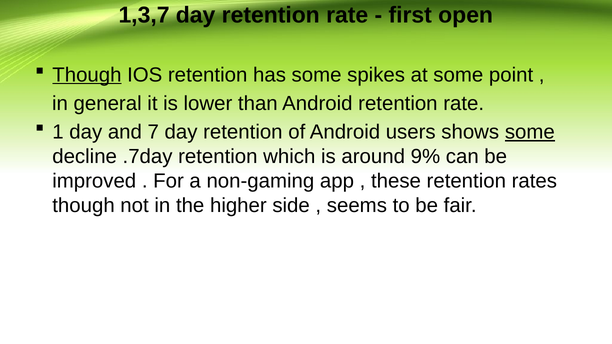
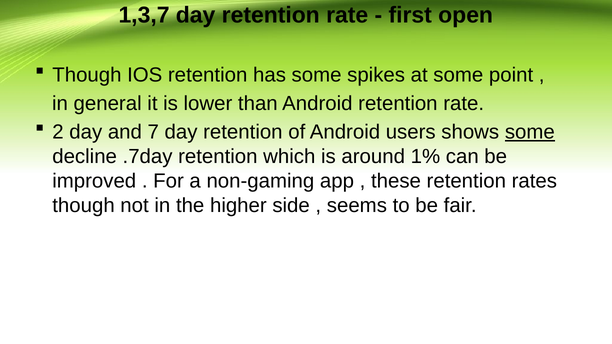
Though underline: present -> none (87, 75)
1: 1 -> 2 (58, 132)
9%: 9% -> 1% (425, 157)
